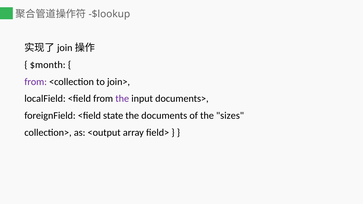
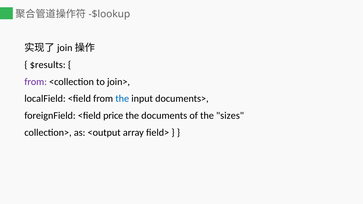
$month: $month -> $results (48, 65)
the colour: purple -> blue (122, 99)
state: state -> price (113, 116)
